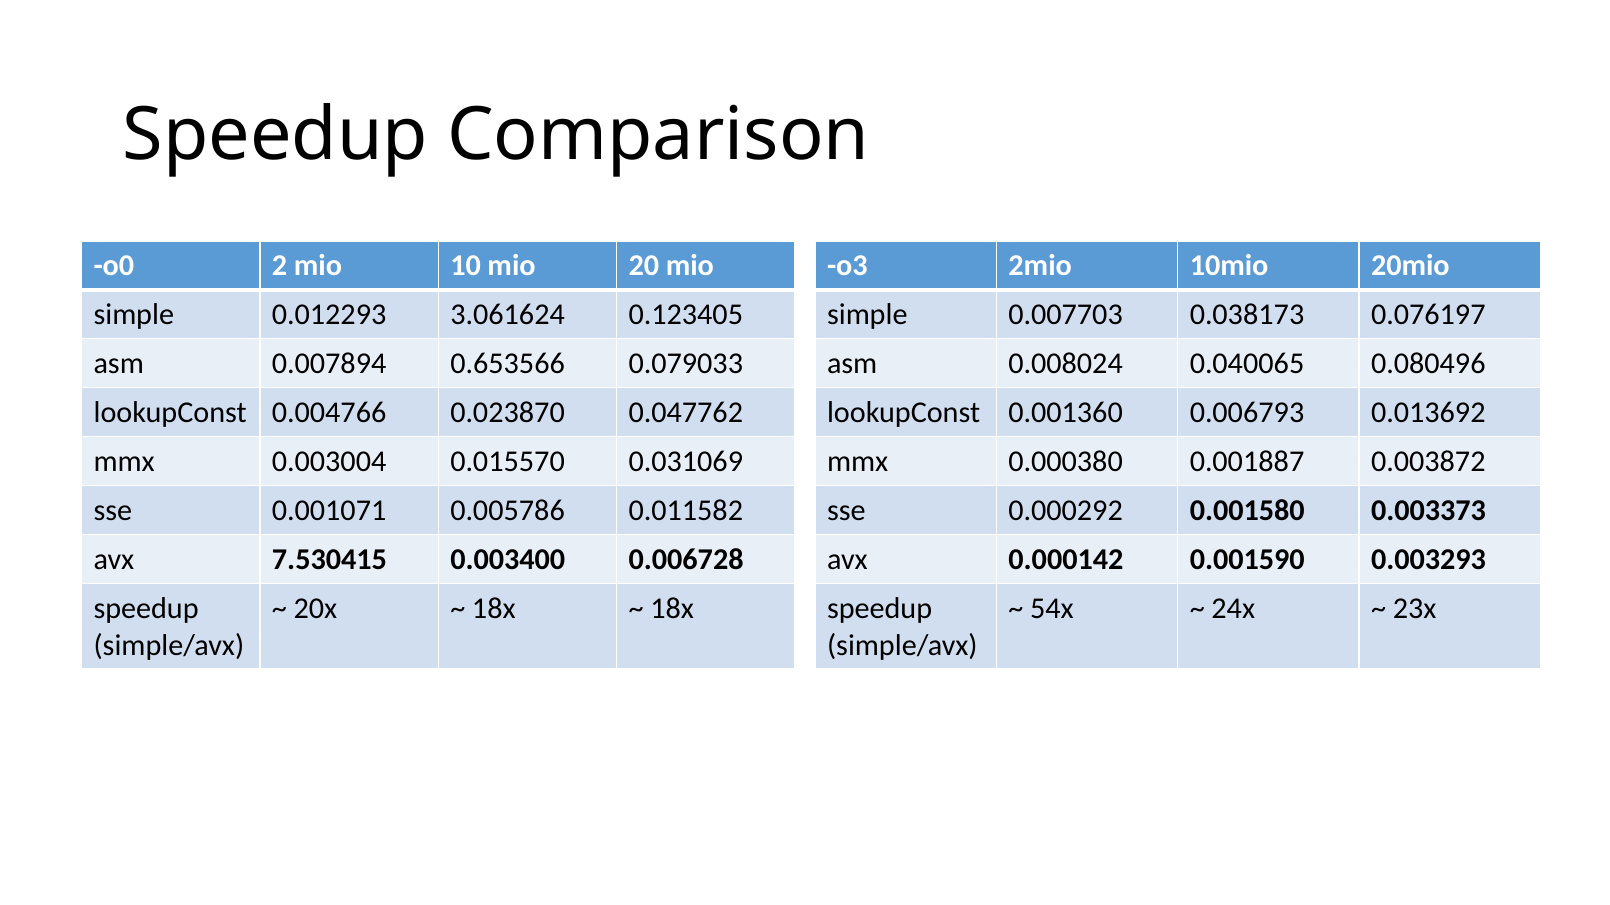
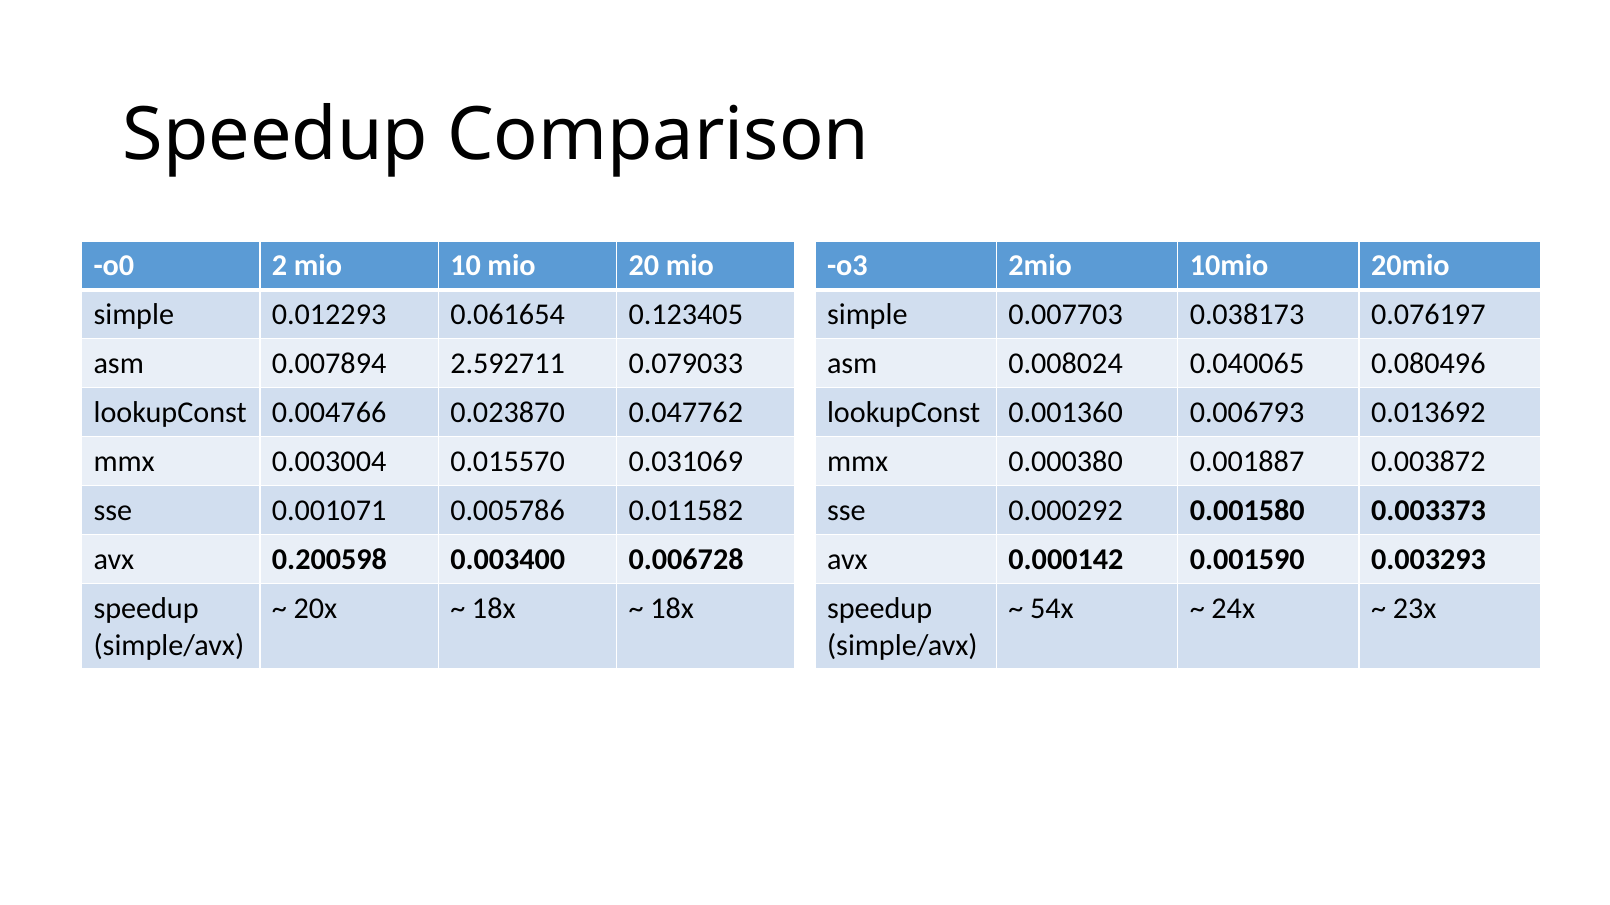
3.061624: 3.061624 -> 0.061654 (508, 315)
0.653566: 0.653566 -> 2.592711 (508, 364)
7.530415: 7.530415 -> 0.200598 (329, 560)
